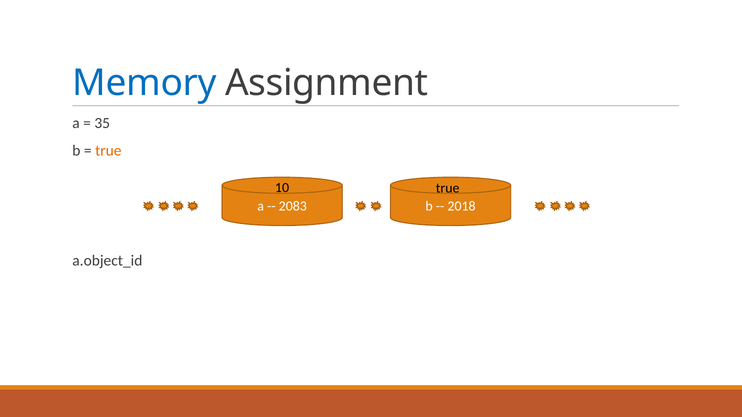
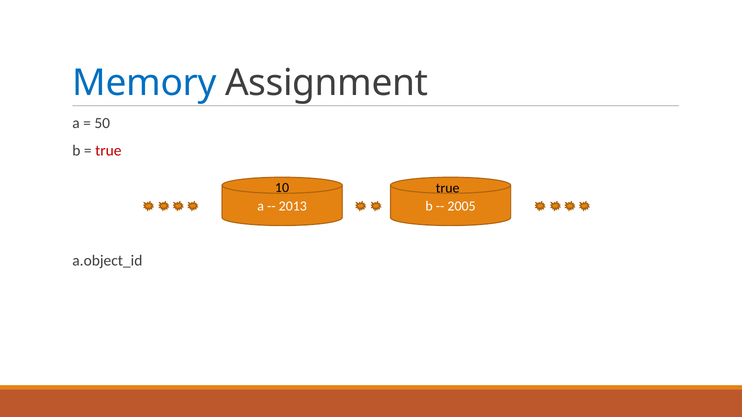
35: 35 -> 50 (102, 123)
true colour: orange -> red (108, 151)
2083: 2083 -> 2013 (293, 207)
2018: 2018 -> 2005 (462, 207)
